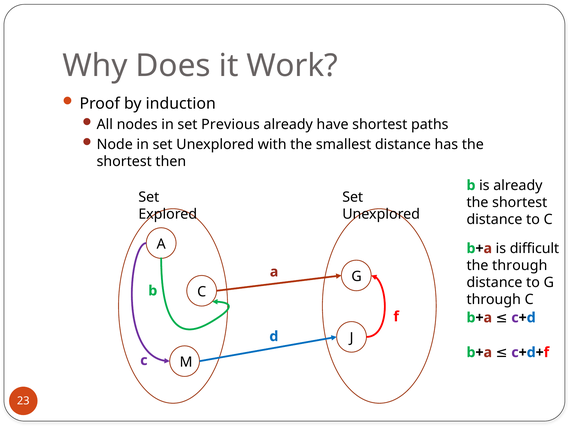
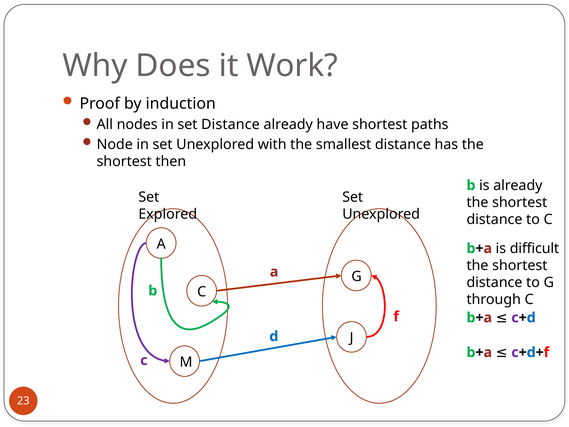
set Previous: Previous -> Distance (230, 124)
through: through -> shortest (520, 265)
